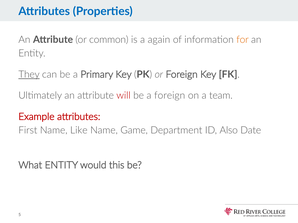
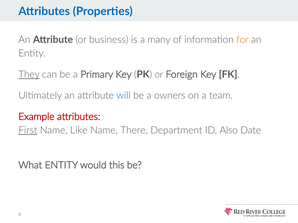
common: common -> business (109, 40)
again: again -> many (159, 40)
will colour: red -> blue (123, 96)
a foreign: foreign -> owners (170, 96)
First underline: none -> present (28, 131)
Game: Game -> There (134, 131)
